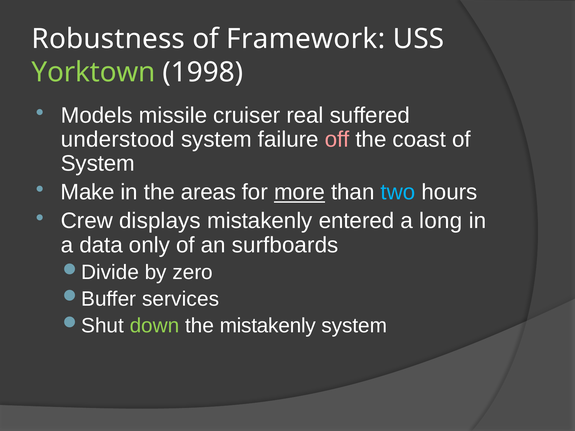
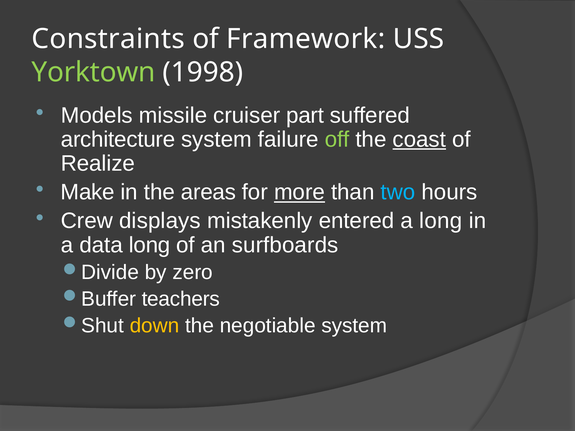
Robustness: Robustness -> Constraints (108, 39)
real: real -> part (305, 115)
understood: understood -> architecture (118, 140)
off colour: pink -> light green (337, 140)
coast underline: none -> present (419, 140)
System: System -> Realize (98, 164)
data only: only -> long (150, 245)
services: services -> teachers (181, 299)
down colour: light green -> yellow (155, 326)
the mistakenly: mistakenly -> negotiable (268, 326)
